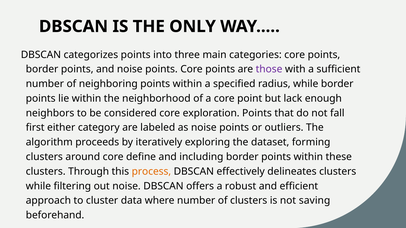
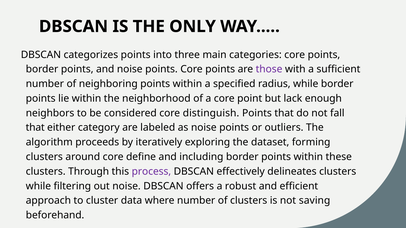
exploration: exploration -> distinguish (211, 113)
first: first -> that (35, 128)
process colour: orange -> purple (151, 172)
